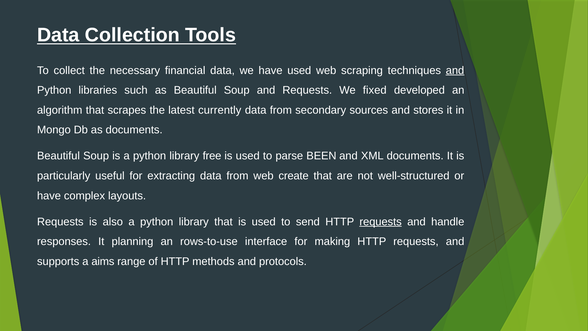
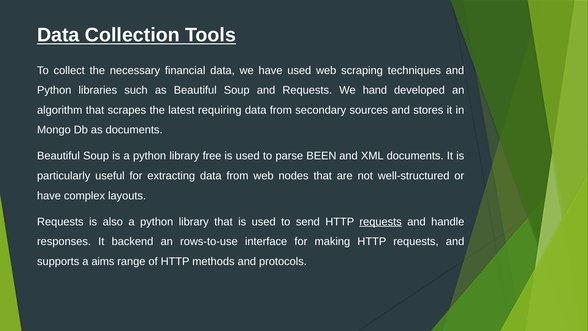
and underline: present -> none (455, 70)
fixed: fixed -> hand (375, 90)
currently: currently -> requiring (220, 110)
create: create -> nodes (294, 176)
planning: planning -> backend (132, 241)
